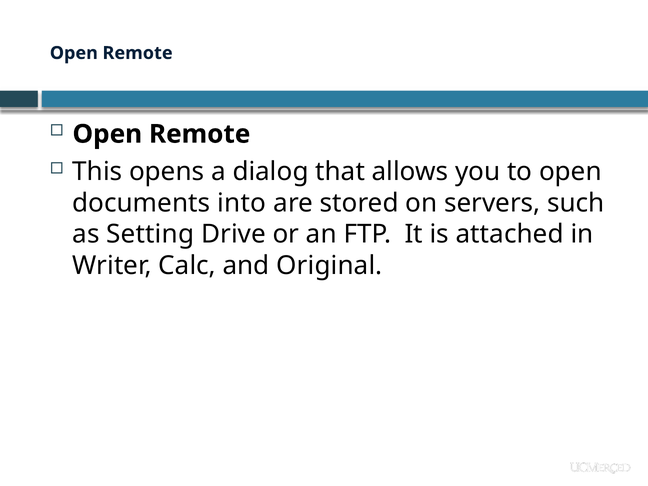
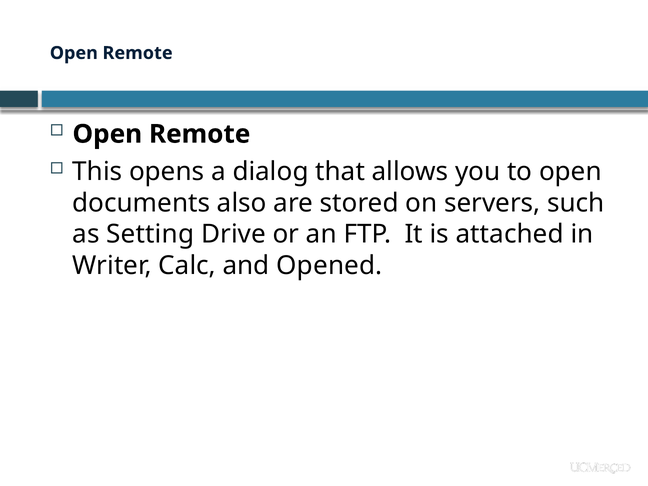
into: into -> also (242, 203)
Original: Original -> Opened (329, 266)
